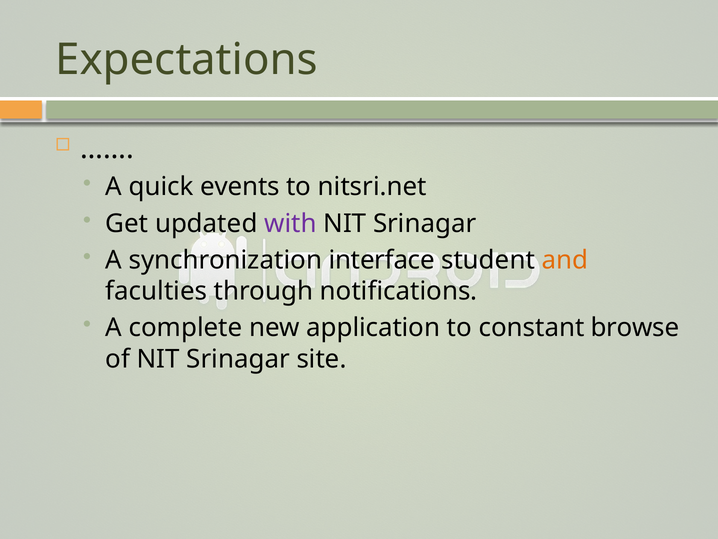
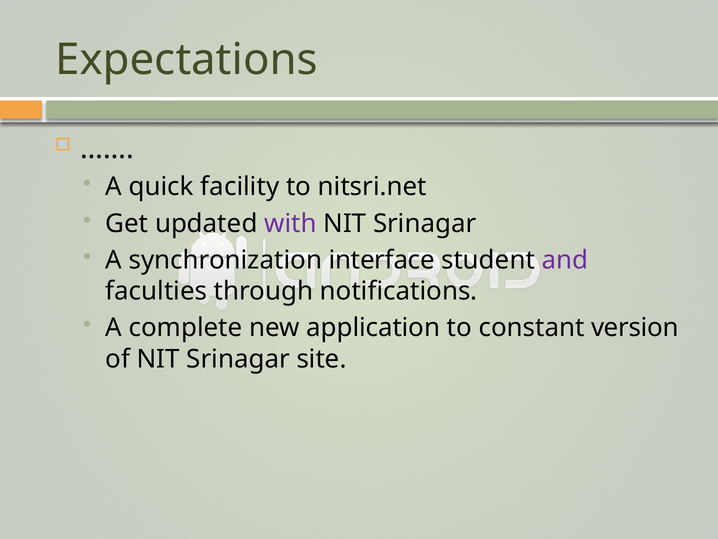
events: events -> facility (240, 187)
and colour: orange -> purple (565, 260)
browse: browse -> version (635, 328)
